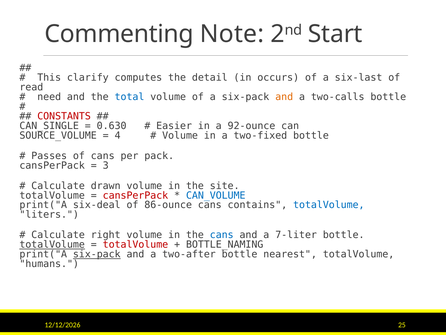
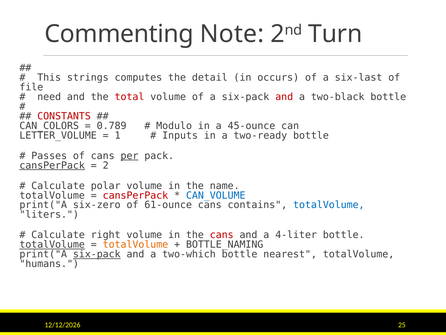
Start: Start -> Turn (335, 34)
clarify: clarify -> strings (88, 78)
read: read -> file (31, 87)
total colour: blue -> red (130, 97)
and colour: orange -> red (284, 97)
two-calls: two-calls -> two-black (338, 97)
CAN_SINGLE: CAN_SINGLE -> CAN_COLORS (49, 126)
0.630: 0.630 -> 0.789 (112, 126)
Easier: Easier -> Modulo (174, 126)
92-ounce: 92-ounce -> 45-ounce (251, 126)
SOURCE_VOLUME: SOURCE_VOLUME -> LETTER_VOLUME (58, 135)
4: 4 -> 1 (118, 135)
Volume: Volume -> Inputs (180, 135)
two-fixed: two-fixed -> two-ready (260, 135)
per underline: none -> present (130, 156)
cansPerPack underline: none -> present (52, 165)
3: 3 -> 2 (106, 165)
drawn: drawn -> polar (106, 185)
site: site -> name (225, 185)
six-deal: six-deal -> six-zero (97, 205)
86-ounce: 86-ounce -> 61-ounce (168, 205)
cans colour: blue -> red (222, 235)
7-liter: 7-liter -> 4-liter (296, 235)
totalVolume colour: red -> orange (135, 244)
two-after: two-after -> two-which (189, 254)
